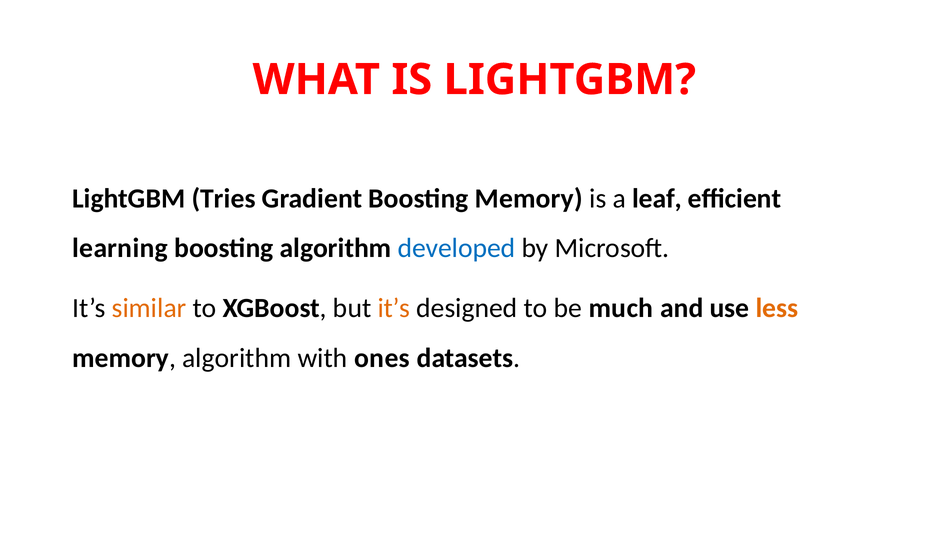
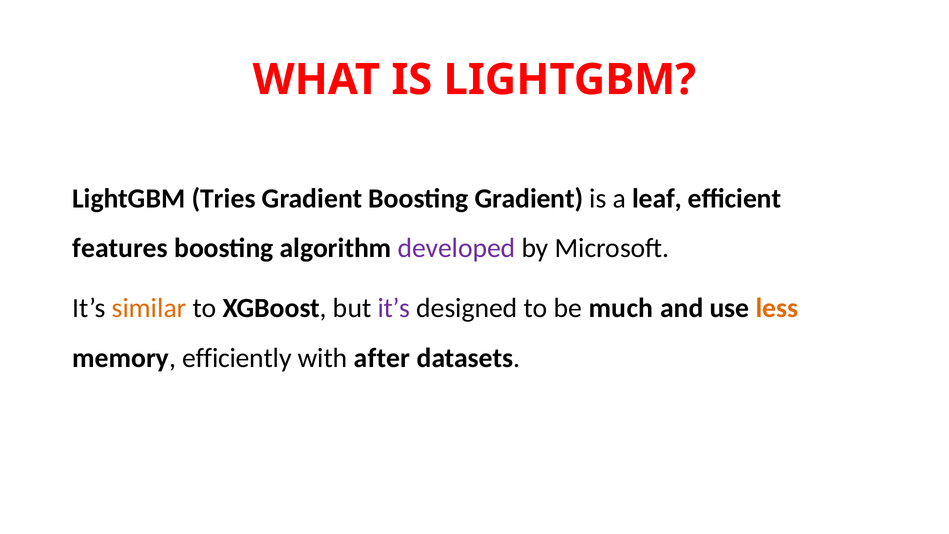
Boosting Memory: Memory -> Gradient (529, 198)
learning: learning -> features (120, 248)
developed colour: blue -> purple (457, 248)
it’s colour: orange -> purple (394, 308)
memory algorithm: algorithm -> efficiently (237, 358)
ones: ones -> after (382, 358)
